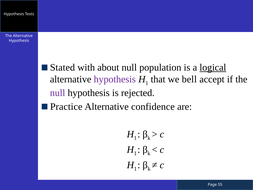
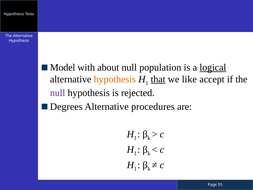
Stated: Stated -> Model (63, 67)
hypothesis colour: purple -> orange (115, 79)
that underline: none -> present (158, 79)
bell: bell -> like (189, 79)
Practice: Practice -> Degrees (66, 106)
confidence: confidence -> procedures (153, 106)
